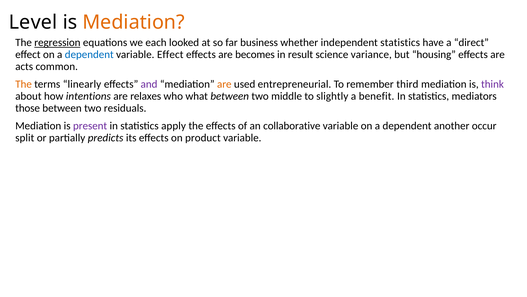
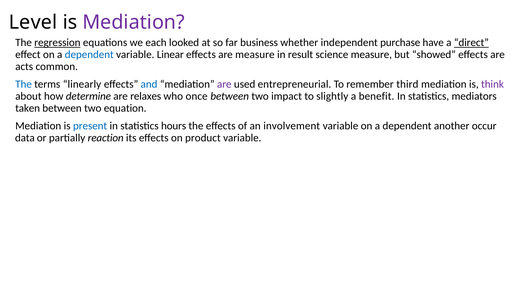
Mediation colour: orange -> purple (134, 22)
independent statistics: statistics -> purchase (400, 43)
direct underline: none -> present (471, 43)
variable Effect: Effect -> Linear (170, 54)
are becomes: becomes -> measure (255, 54)
science variance: variance -> measure (371, 54)
housing: housing -> showed (434, 54)
The colour: orange -> blue (24, 84)
and colour: purple -> blue (149, 84)
are colour: orange -> purple (224, 84)
intentions: intentions -> determine (88, 96)
what: what -> once (197, 96)
middle: middle -> impact (287, 96)
those: those -> taken (28, 108)
residuals: residuals -> equation (125, 108)
present colour: purple -> blue (90, 126)
apply: apply -> hours (174, 126)
collaborative: collaborative -> involvement (292, 126)
split: split -> data (25, 138)
predicts: predicts -> reaction (106, 138)
